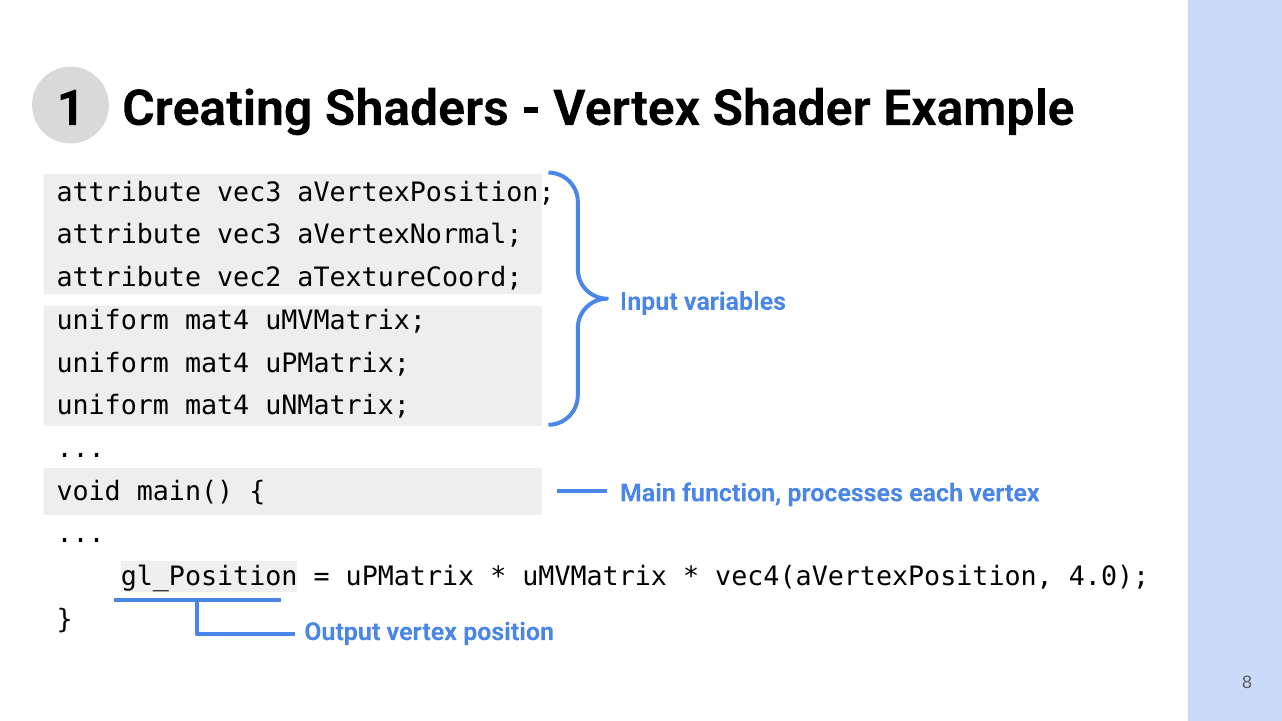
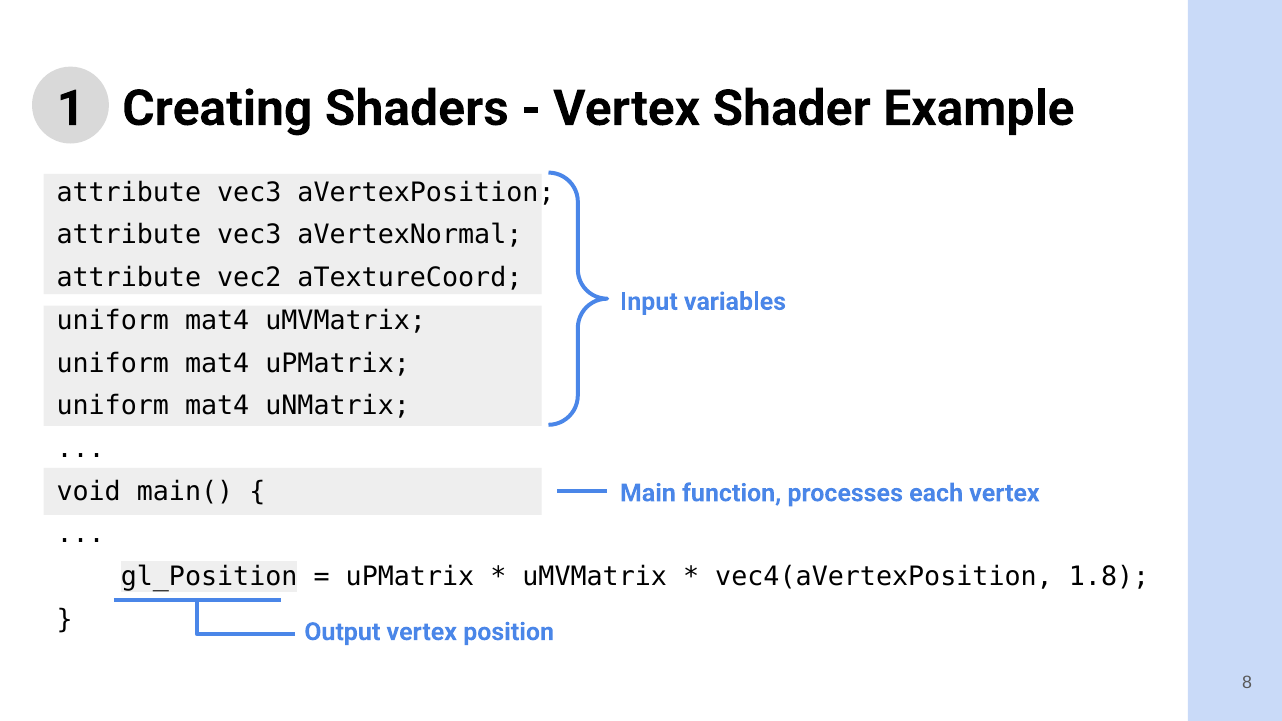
4.0: 4.0 -> 1.8 (1109, 577)
